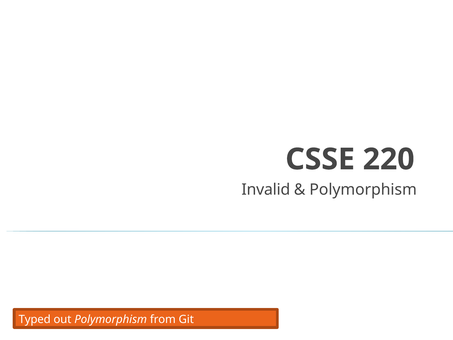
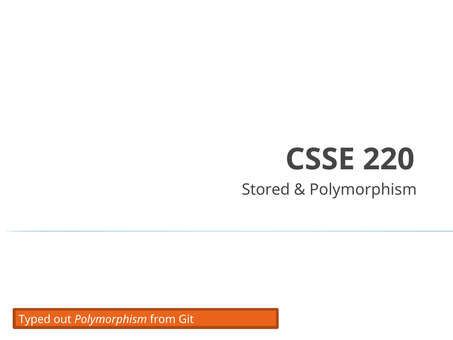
Invalid: Invalid -> Stored (266, 190)
